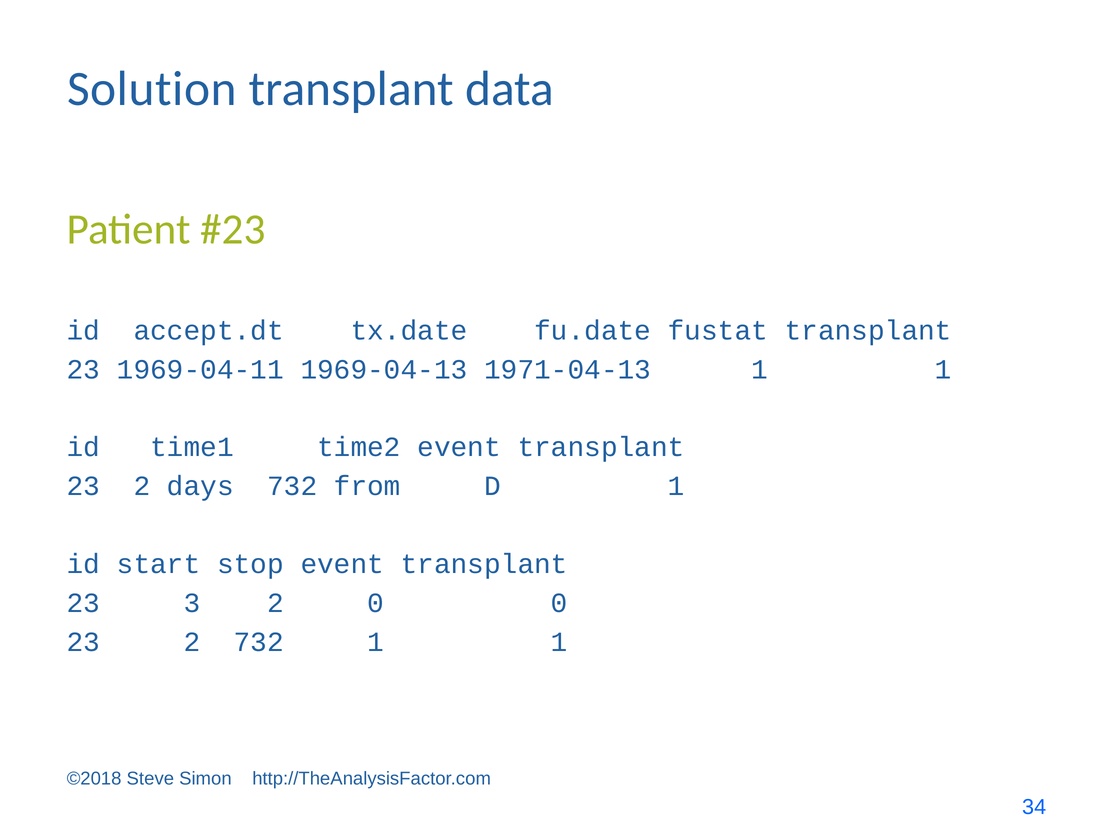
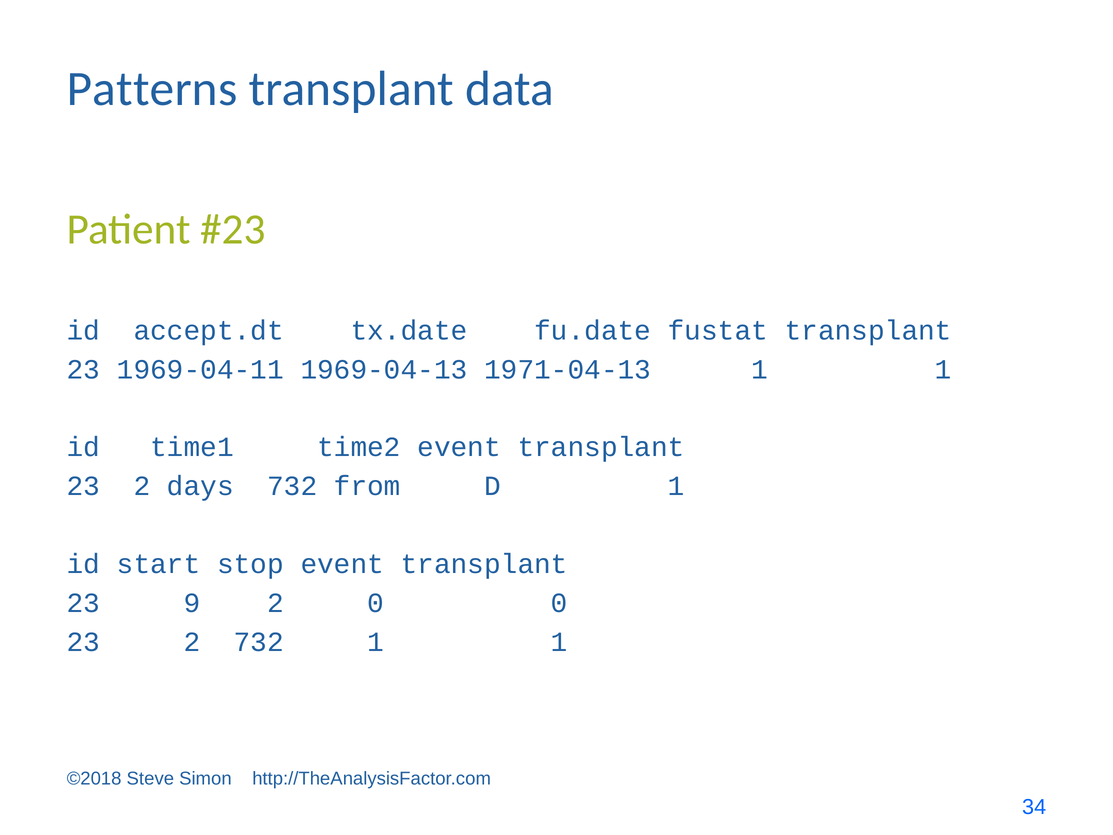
Solution: Solution -> Patterns (152, 89)
3: 3 -> 9 (192, 603)
